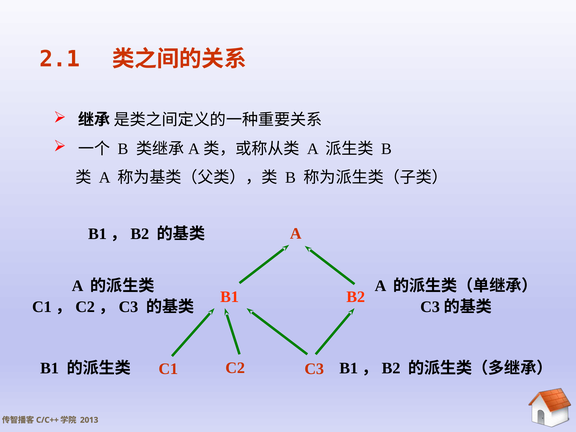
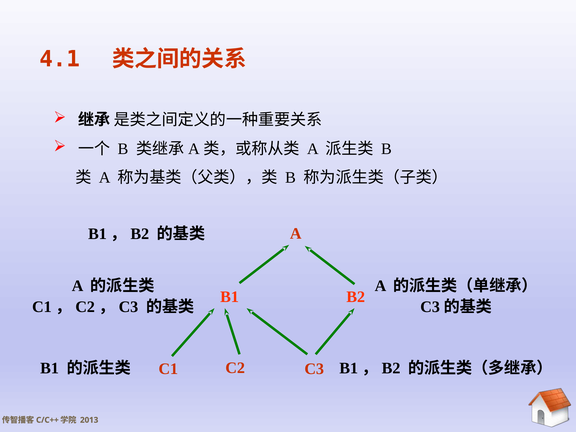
2.1: 2.1 -> 4.1 (60, 59)
